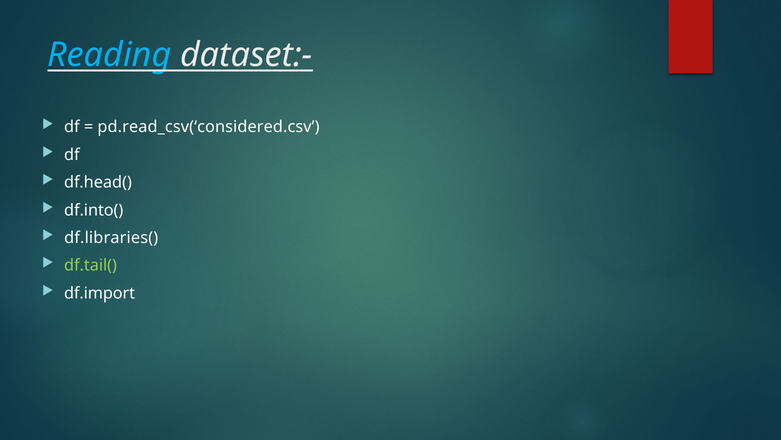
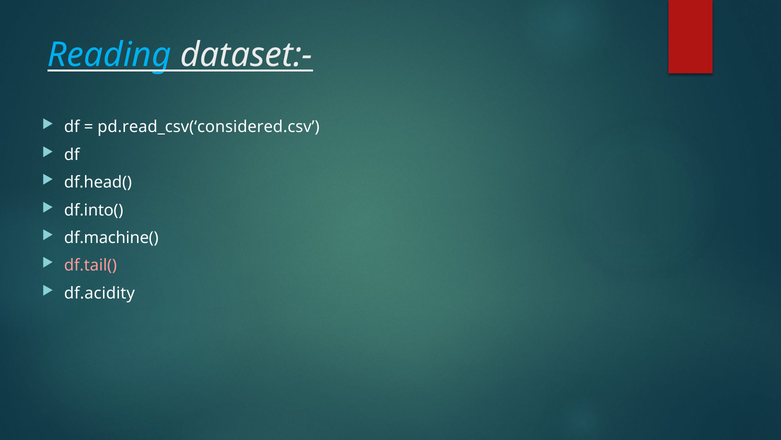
df.libraries(: df.libraries( -> df.machine( (111, 237)
df.tail( colour: light green -> pink (91, 265)
df.import: df.import -> df.acidity (99, 293)
